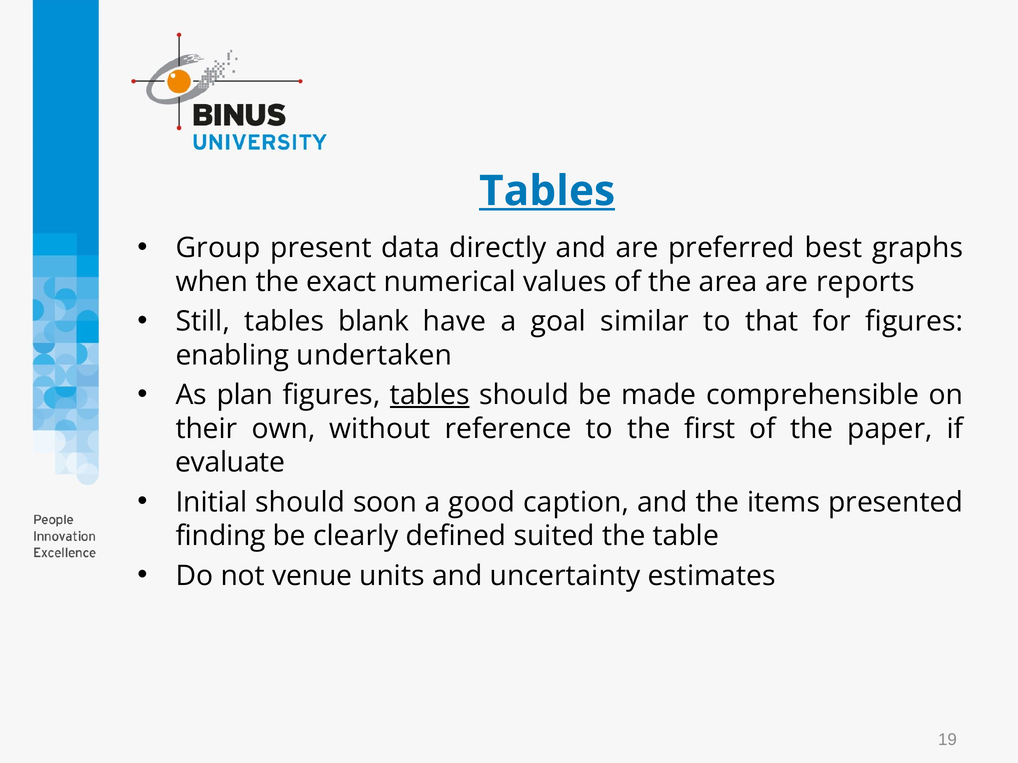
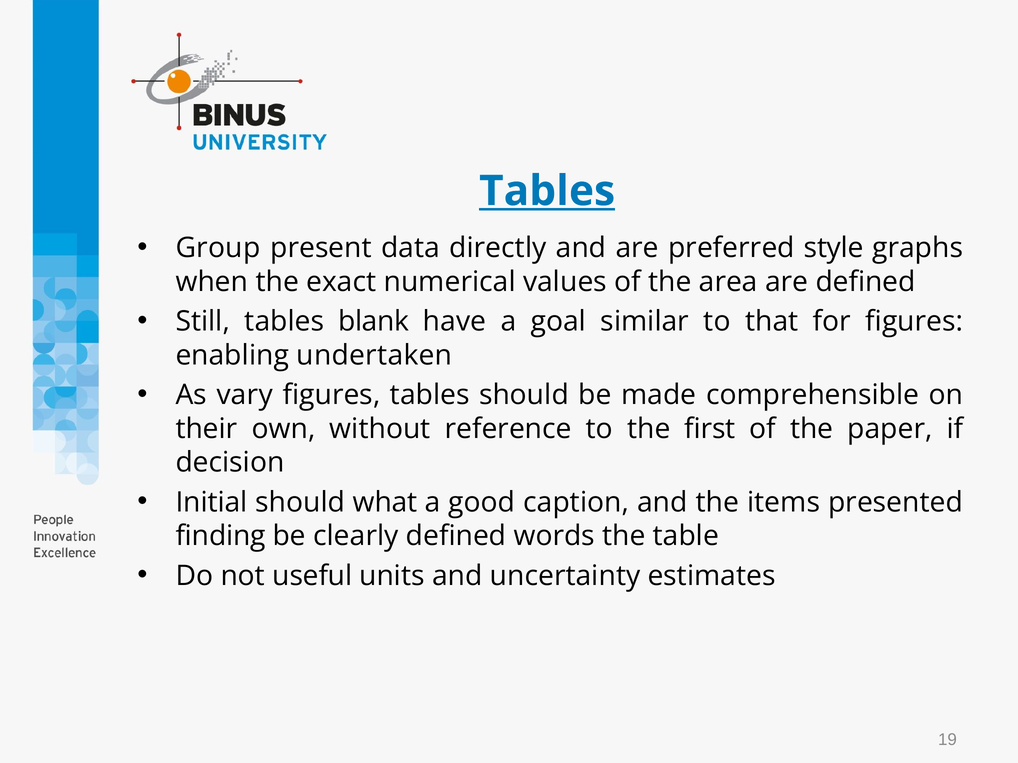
best: best -> style (834, 248)
are reports: reports -> defined (865, 282)
plan: plan -> vary (245, 395)
tables underline: present -> none (430, 395)
evaluate: evaluate -> decision (230, 463)
soon: soon -> what (385, 503)
suited: suited -> words (554, 536)
venue: venue -> useful (312, 576)
